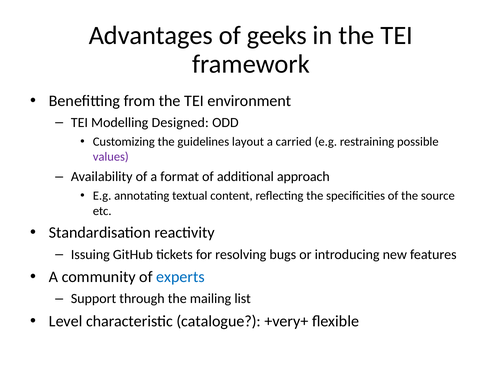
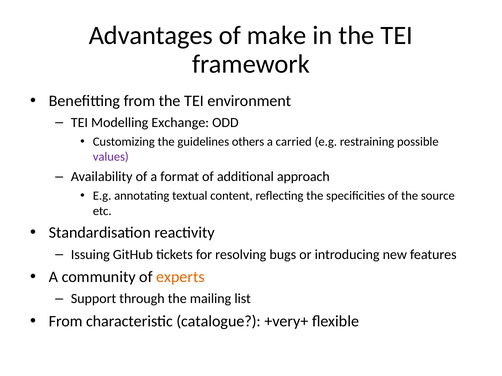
geeks: geeks -> make (277, 36)
Designed: Designed -> Exchange (180, 123)
layout: layout -> others (248, 142)
experts colour: blue -> orange (180, 277)
Level: Level -> From (66, 322)
